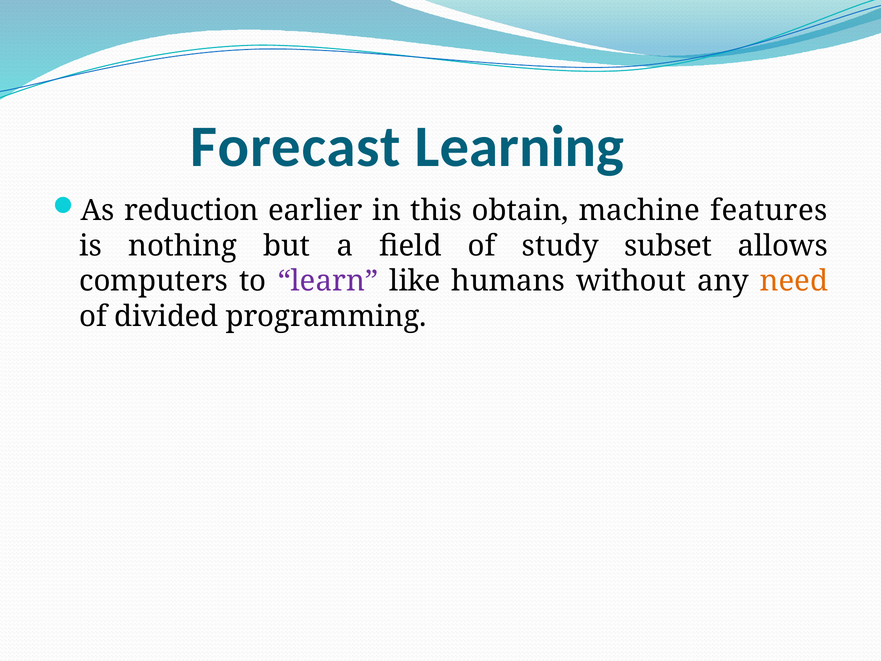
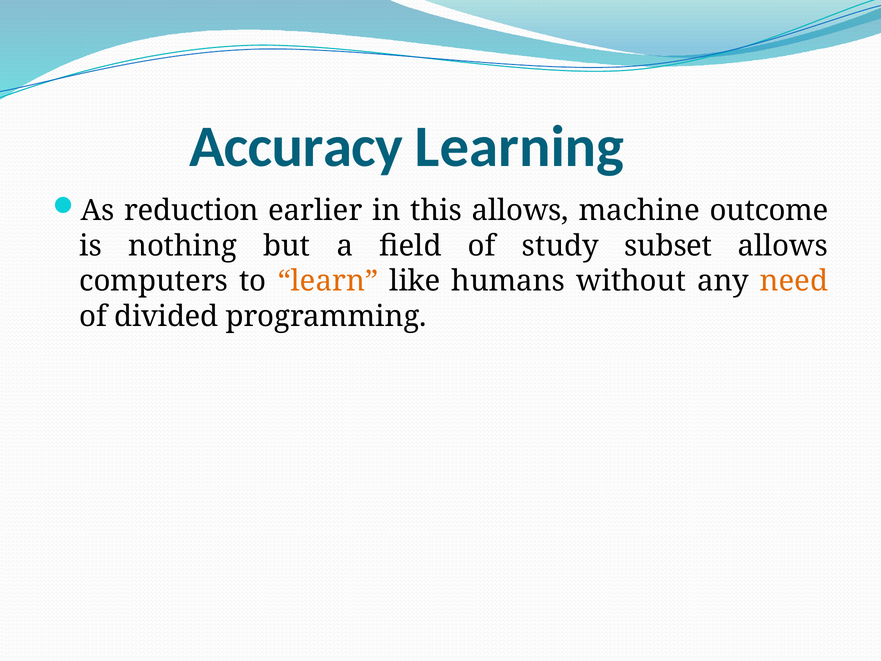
Forecast: Forecast -> Accuracy (296, 147)
this obtain: obtain -> allows (520, 210)
features: features -> outcome (769, 210)
learn colour: purple -> orange (328, 281)
